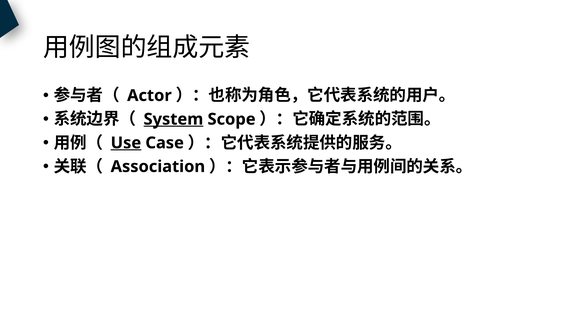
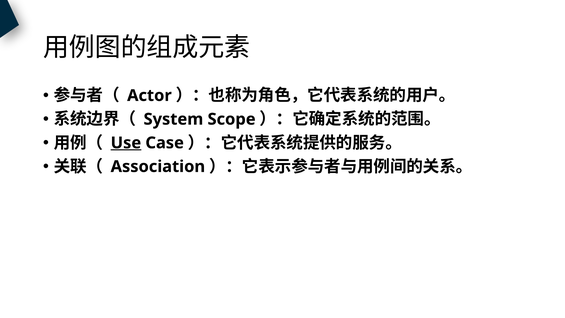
System underline: present -> none (173, 119)
